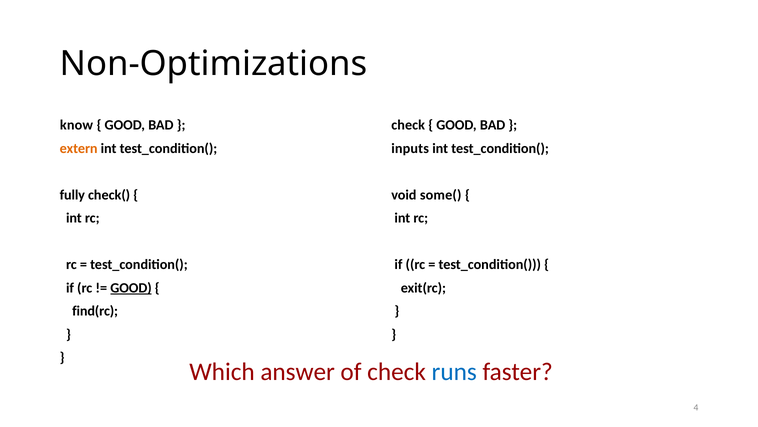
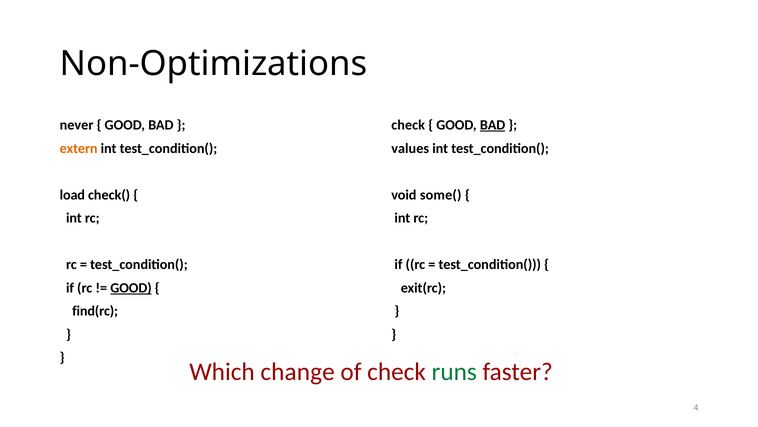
know: know -> never (77, 125)
BAD underline: none -> present (493, 125)
inputs: inputs -> values (410, 148)
fully: fully -> load (72, 195)
answer: answer -> change (298, 371)
runs colour: blue -> green (454, 371)
